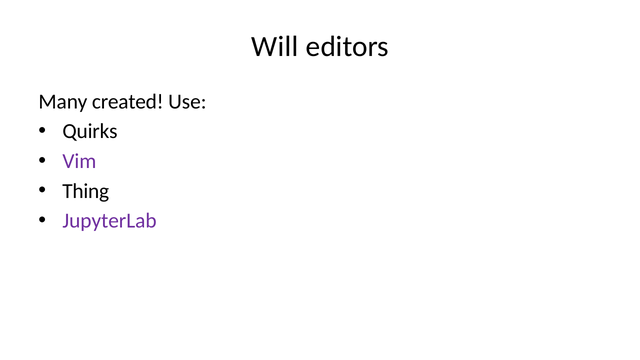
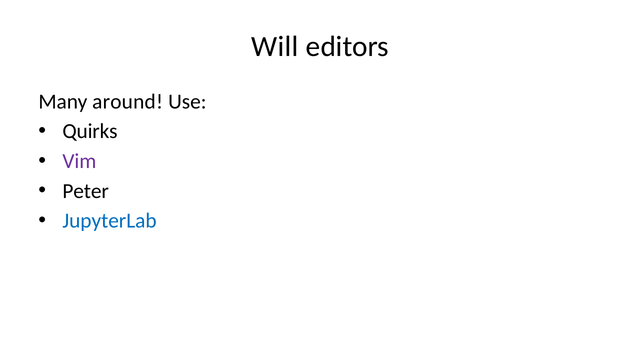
created: created -> around (128, 102)
Thing: Thing -> Peter (86, 191)
JupyterLab colour: purple -> blue (110, 221)
